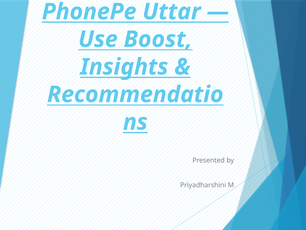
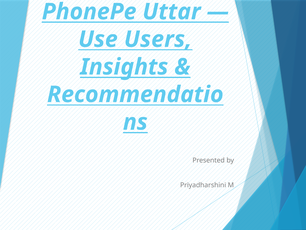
Boost: Boost -> Users (158, 39)
